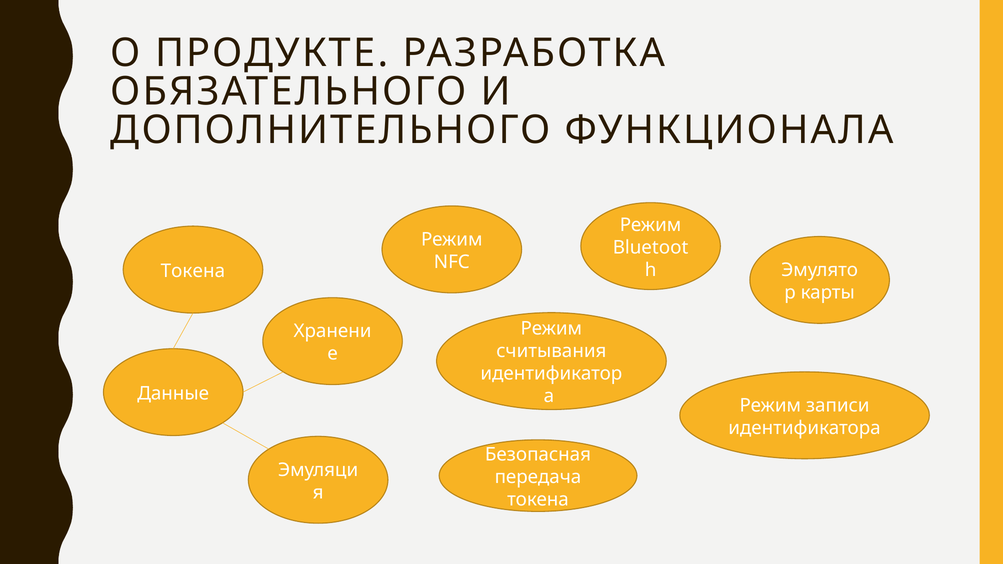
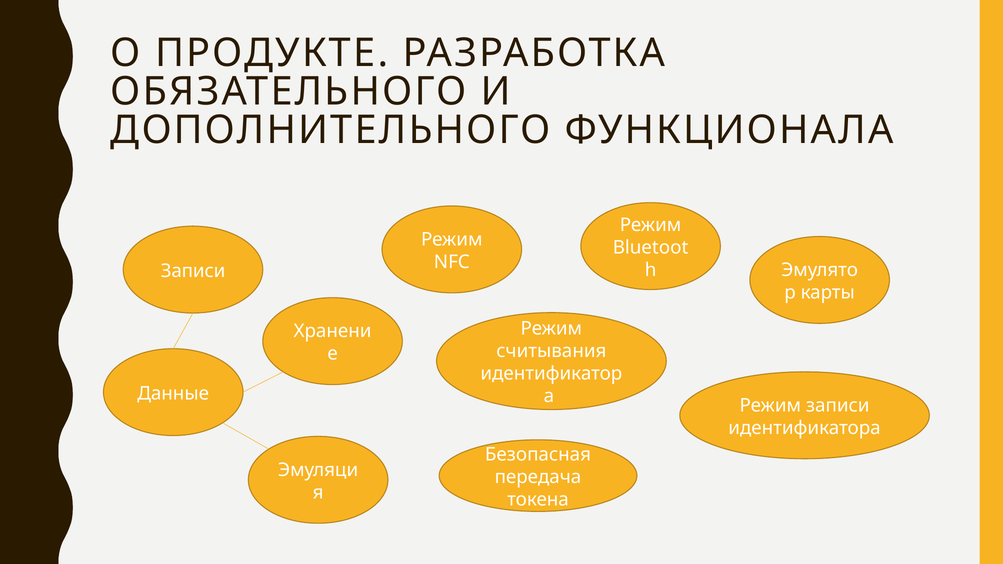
Токена: Токена -> Записи (193, 271)
